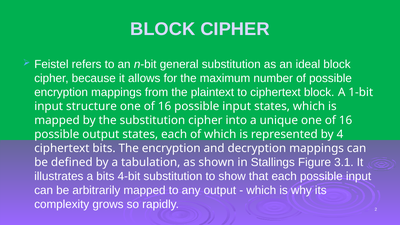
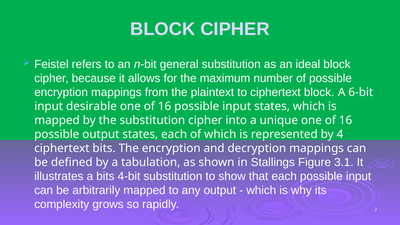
1-bit: 1-bit -> 6-bit (361, 92)
structure: structure -> desirable (91, 106)
